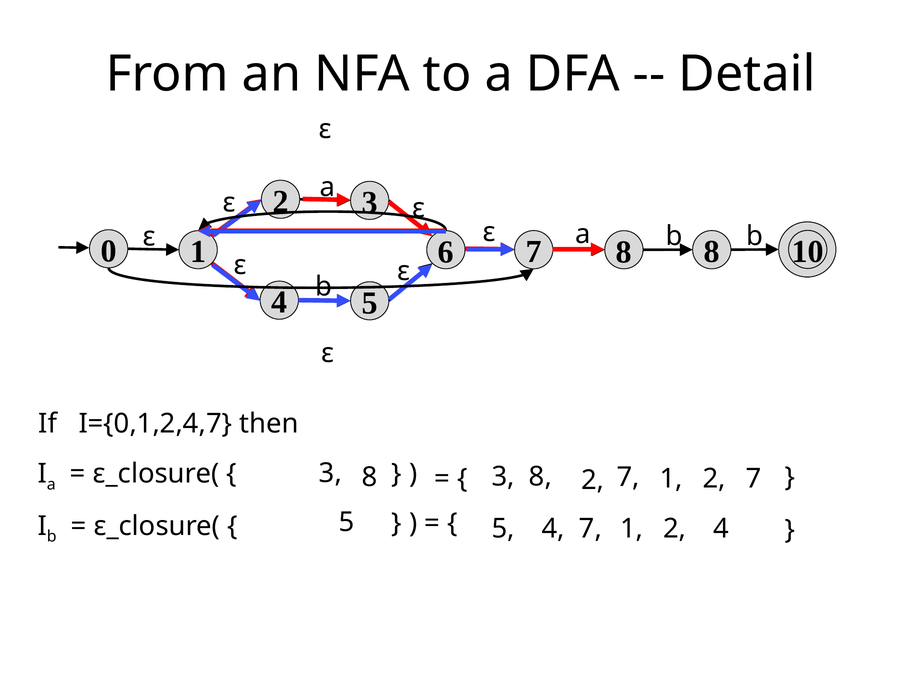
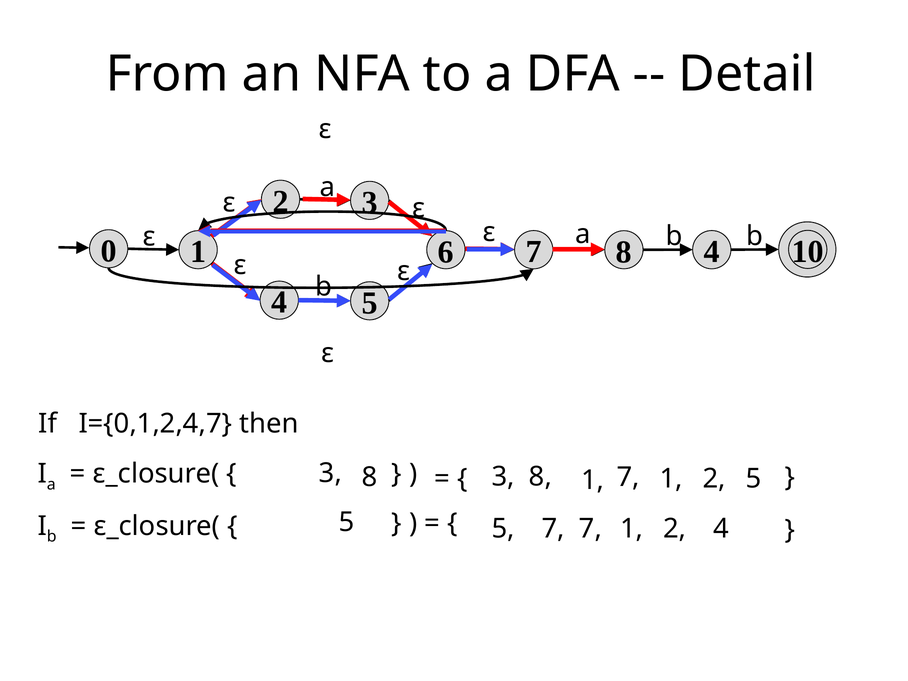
8 8: 8 -> 4 (712, 252)
8 2: 2 -> 1 (593, 480)
1 2 7: 7 -> 5 (753, 478)
4: 4 -> 7 (553, 528)
